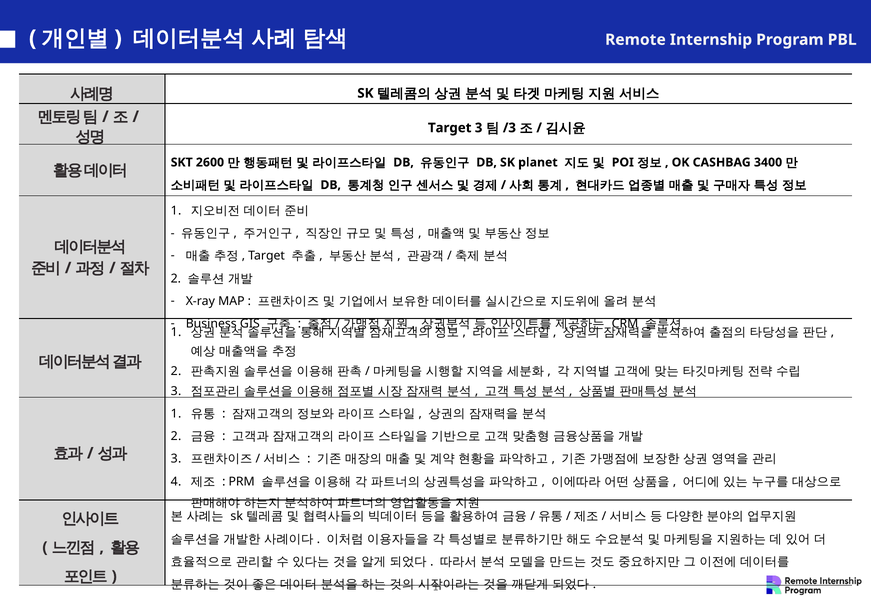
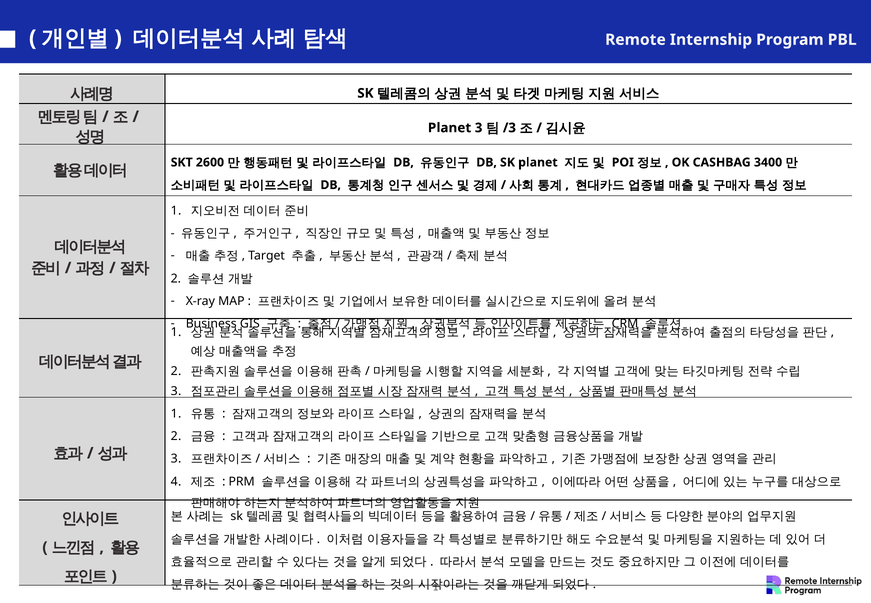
Target: Target -> Planet (450, 128)
